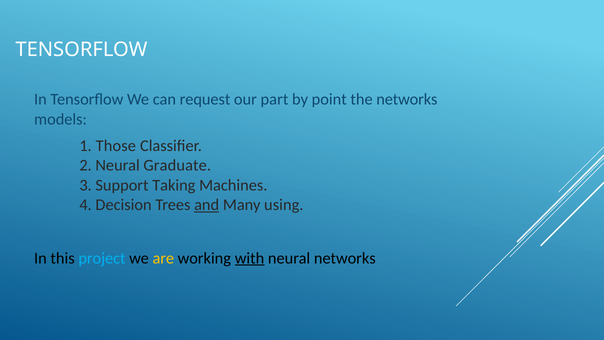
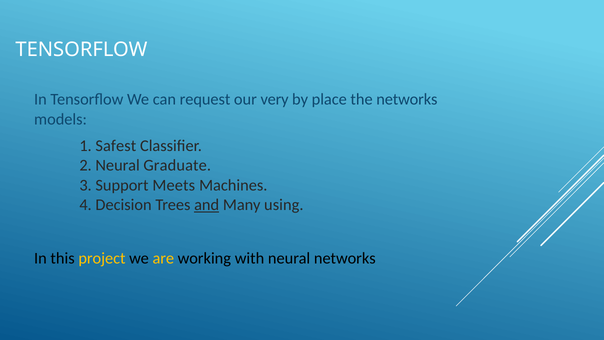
part: part -> very (275, 100)
point: point -> place (329, 100)
Those: Those -> Safest (116, 146)
Taking: Taking -> Meets (174, 185)
project colour: light blue -> yellow (102, 258)
with underline: present -> none (250, 258)
